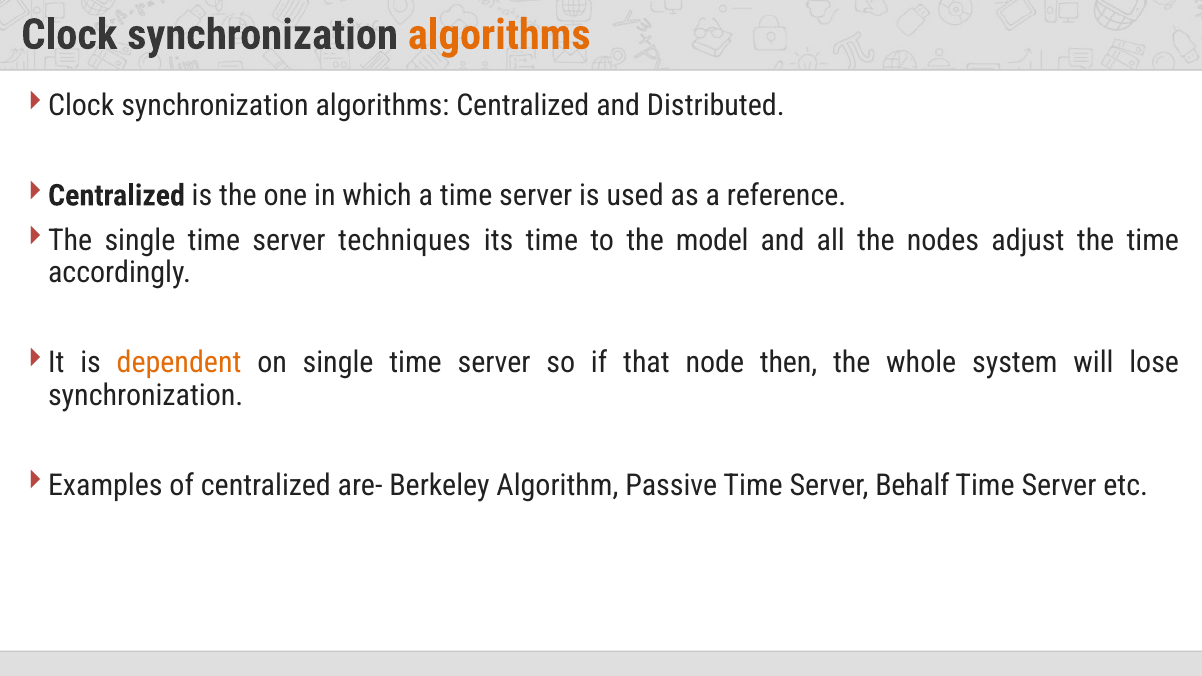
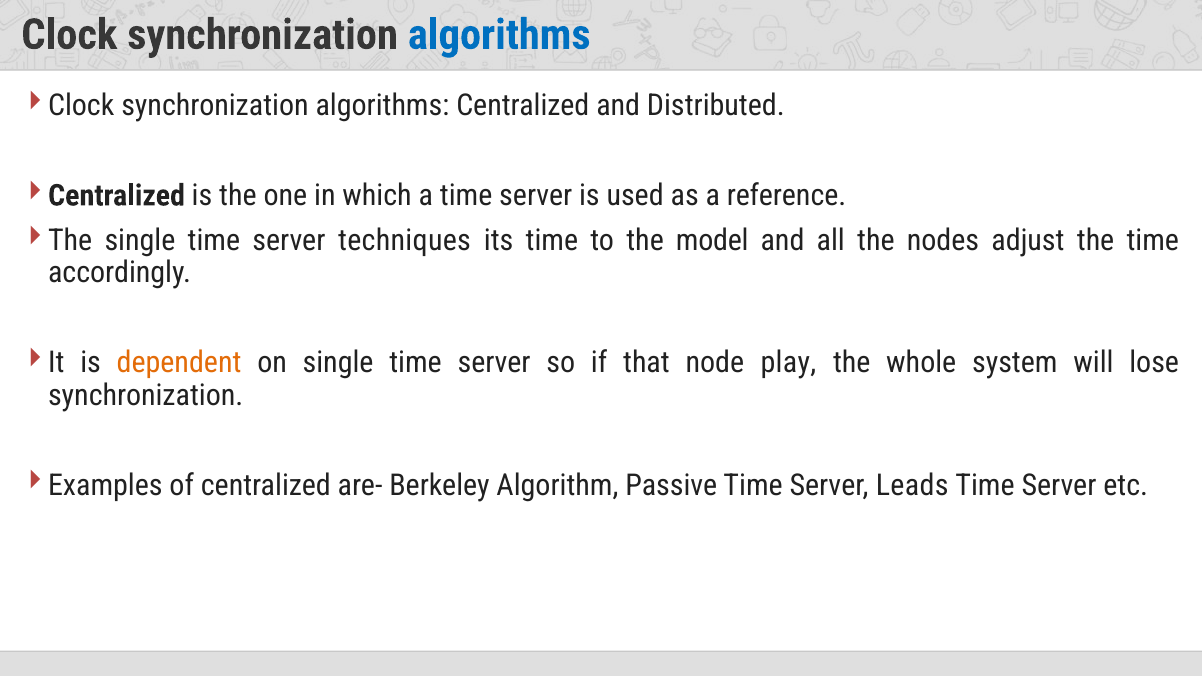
algorithms colour: orange -> blue (499, 35)
then: then -> play (788, 363)
Behalf: Behalf -> Leads (912, 485)
